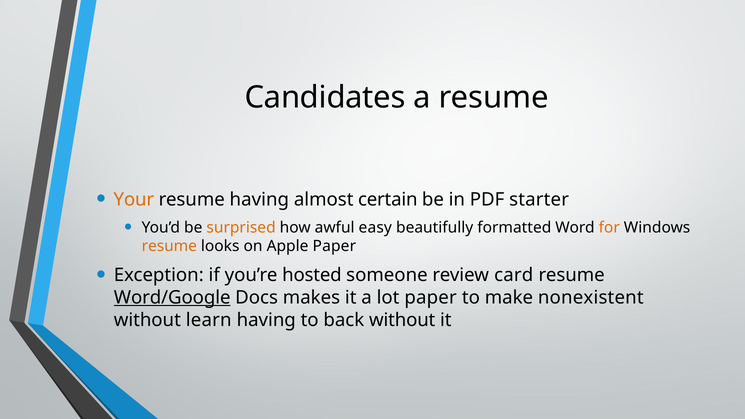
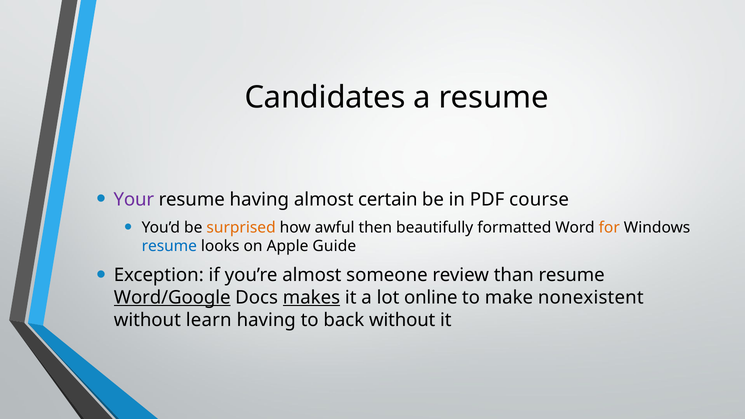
Your colour: orange -> purple (134, 199)
starter: starter -> course (539, 199)
easy: easy -> then (375, 228)
resume colour: orange -> blue (169, 246)
Apple Paper: Paper -> Guide (334, 246)
you’re hosted: hosted -> almost (312, 275)
card: card -> than (514, 275)
makes underline: none -> present (311, 298)
lot paper: paper -> online (431, 298)
